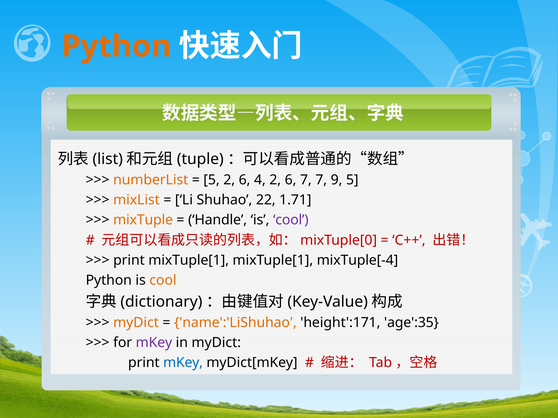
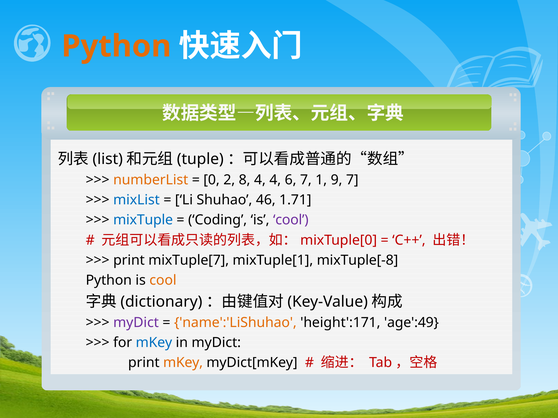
5: 5 -> 0 (212, 180)
6: 6 -> 8 (245, 180)
4 2: 2 -> 4 (275, 180)
7 7: 7 -> 1 (321, 180)
9 5: 5 -> 7 (352, 180)
mixList colour: orange -> blue (136, 200)
22: 22 -> 46 (266, 200)
mixTuple colour: orange -> blue (143, 220)
Handle: Handle -> Coding (218, 220)
print mixTuple[1: mixTuple[1 -> mixTuple[7 (189, 260)
mixTuple[-4: mixTuple[-4 -> mixTuple[-8 (357, 260)
myDict colour: orange -> purple (136, 323)
age':35: age':35 -> age':49 (411, 323)
mKey colour: purple -> blue (154, 343)
mKey colour: blue -> orange (183, 363)
